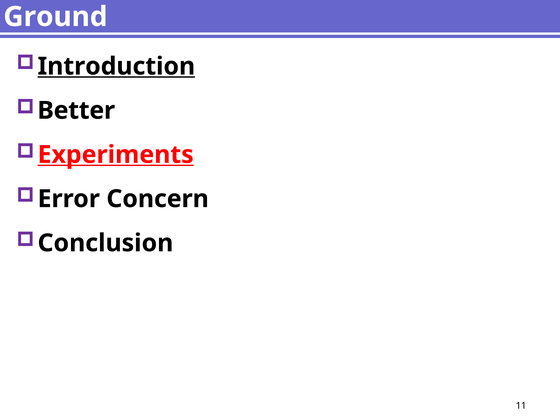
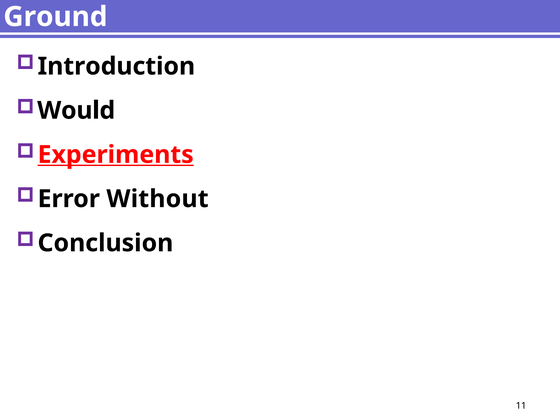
Introduction underline: present -> none (116, 66)
Better: Better -> Would (76, 111)
Concern: Concern -> Without (158, 199)
